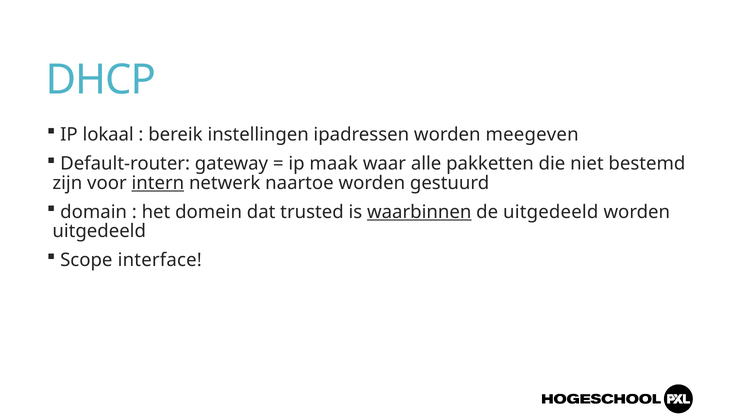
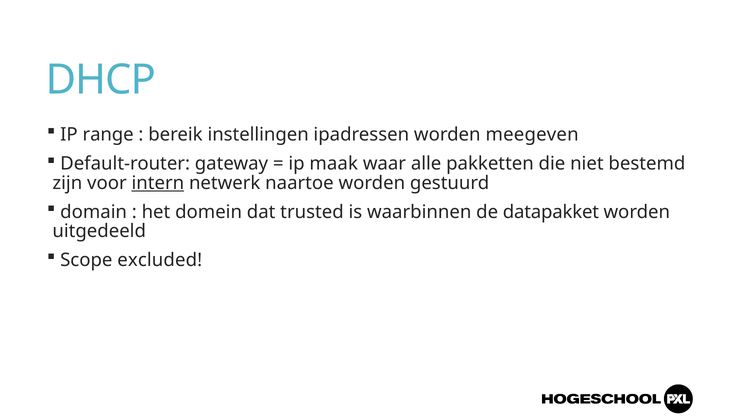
lokaal: lokaal -> range (108, 135)
waarbinnen underline: present -> none (419, 212)
de uitgedeeld: uitgedeeld -> datapakket (551, 212)
interface: interface -> excluded (160, 260)
